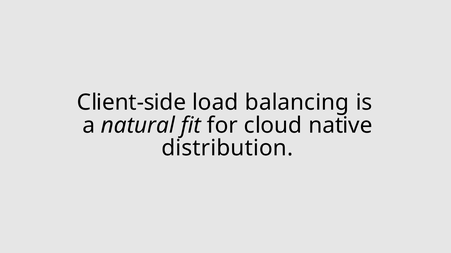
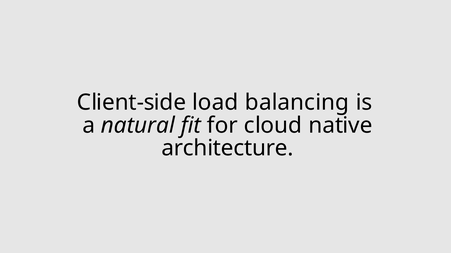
distribution: distribution -> architecture (227, 149)
